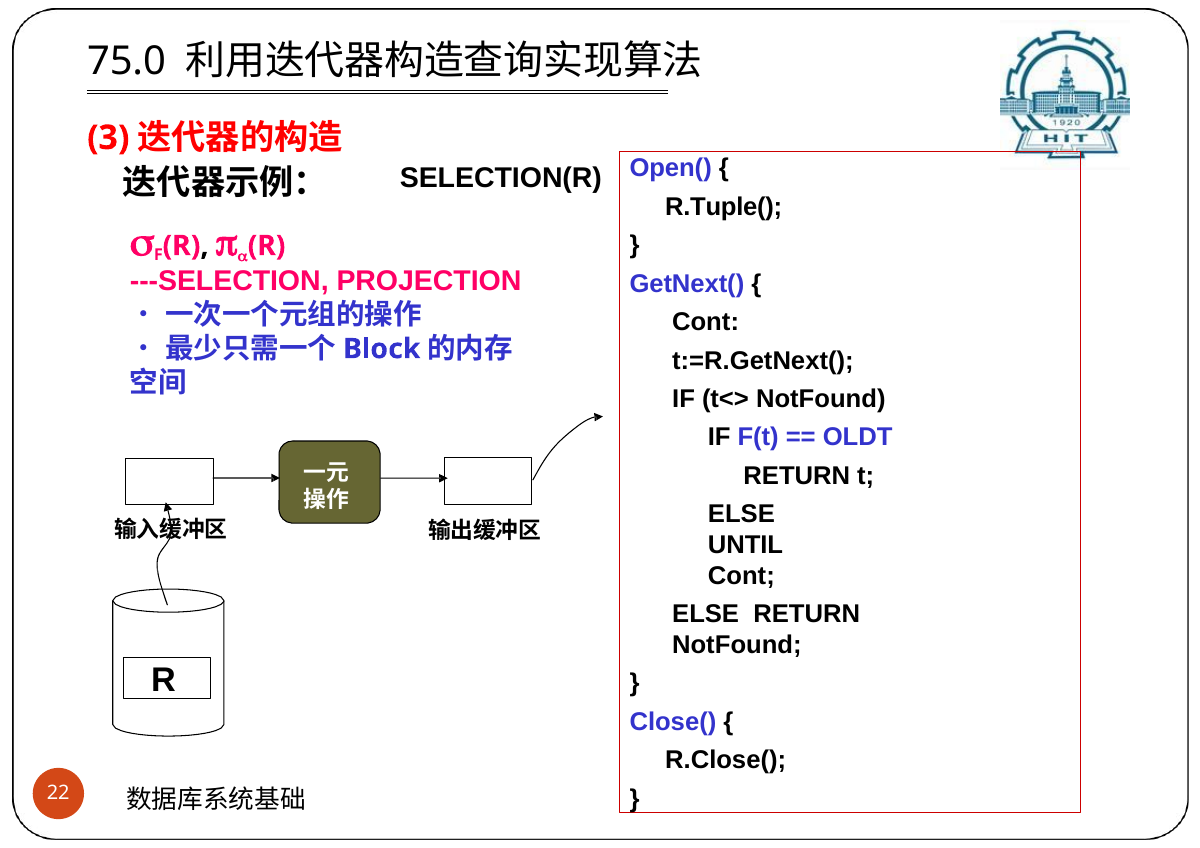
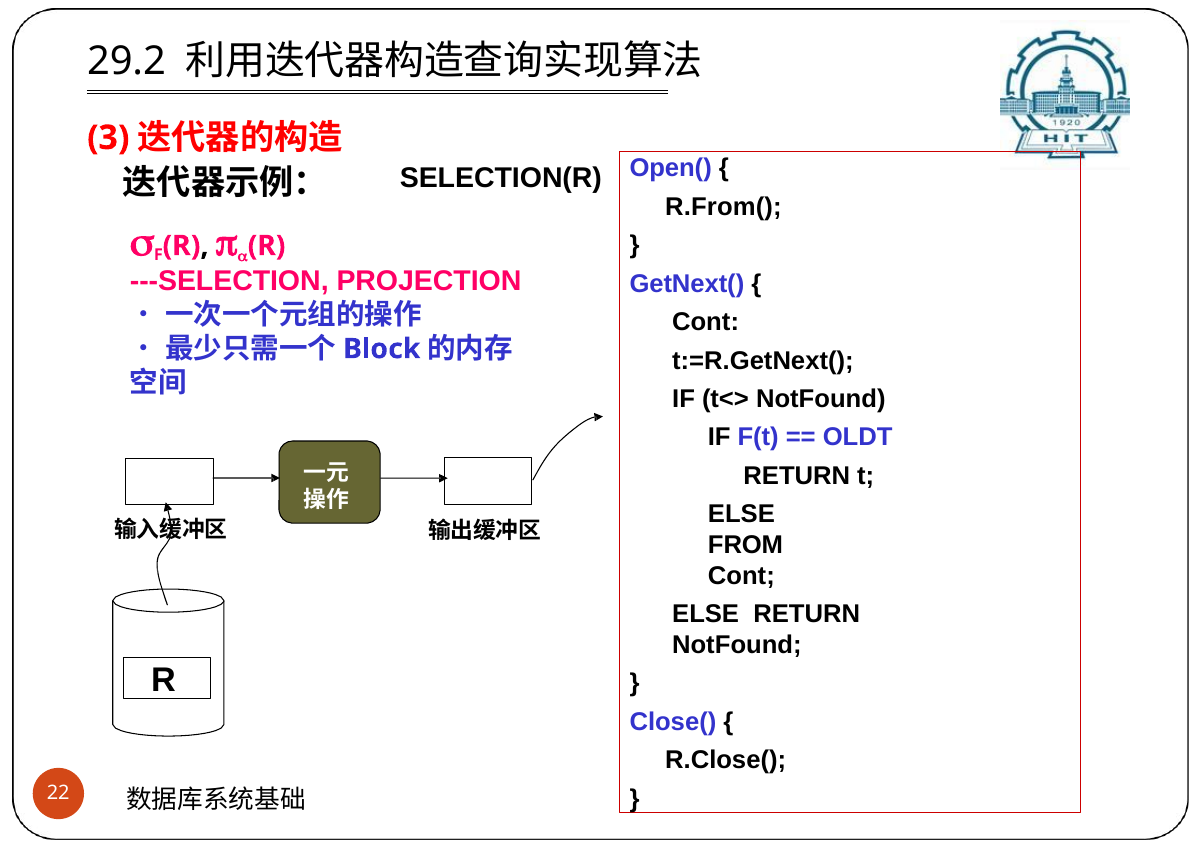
75.0: 75.0 -> 29.2 (126, 61)
R.Tuple(: R.Tuple( -> R.From( (723, 207)
UNTIL: UNTIL -> FROM (746, 546)
